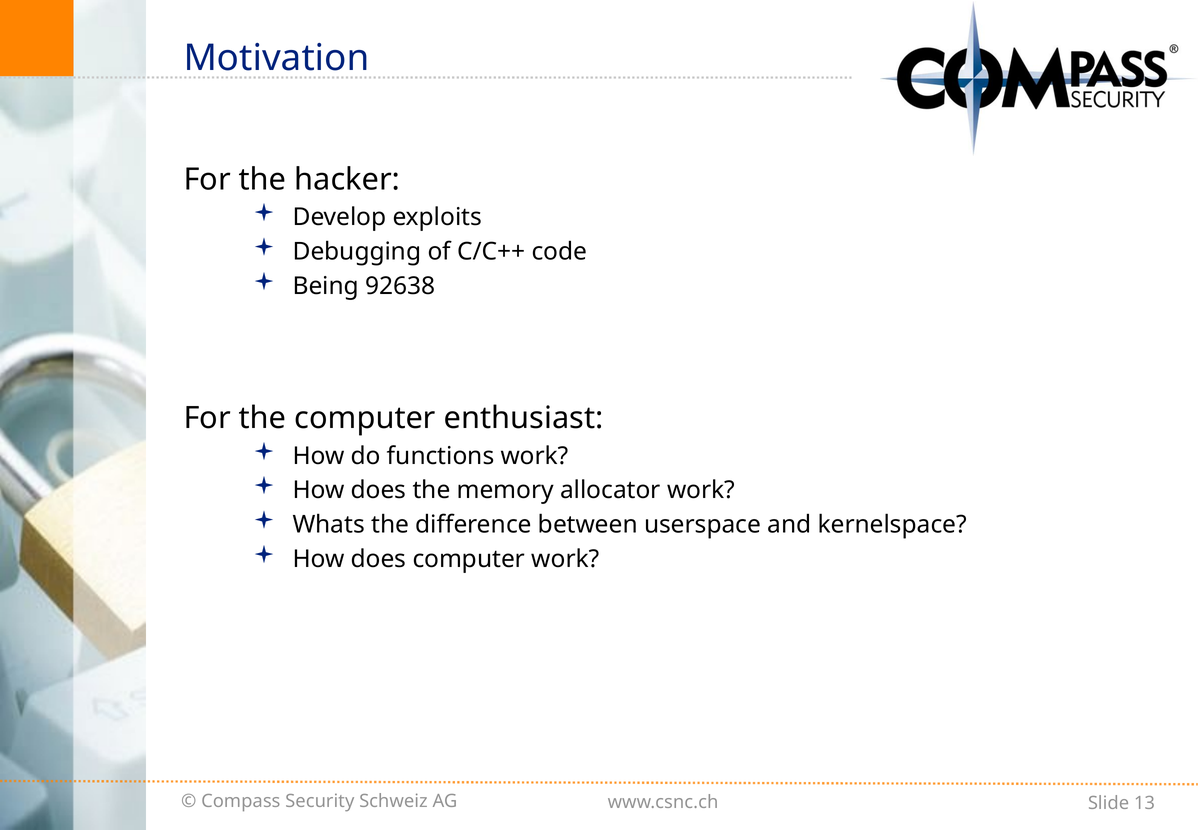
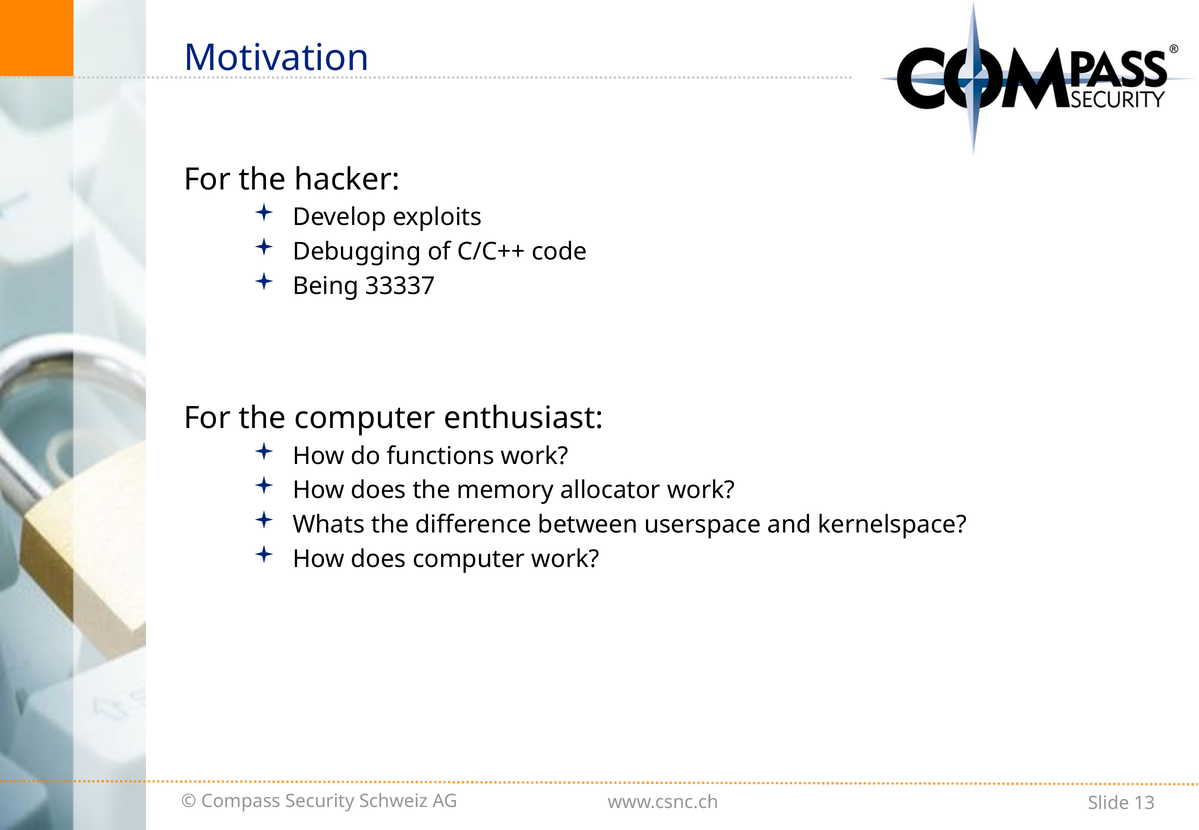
92638: 92638 -> 33337 (400, 286)
